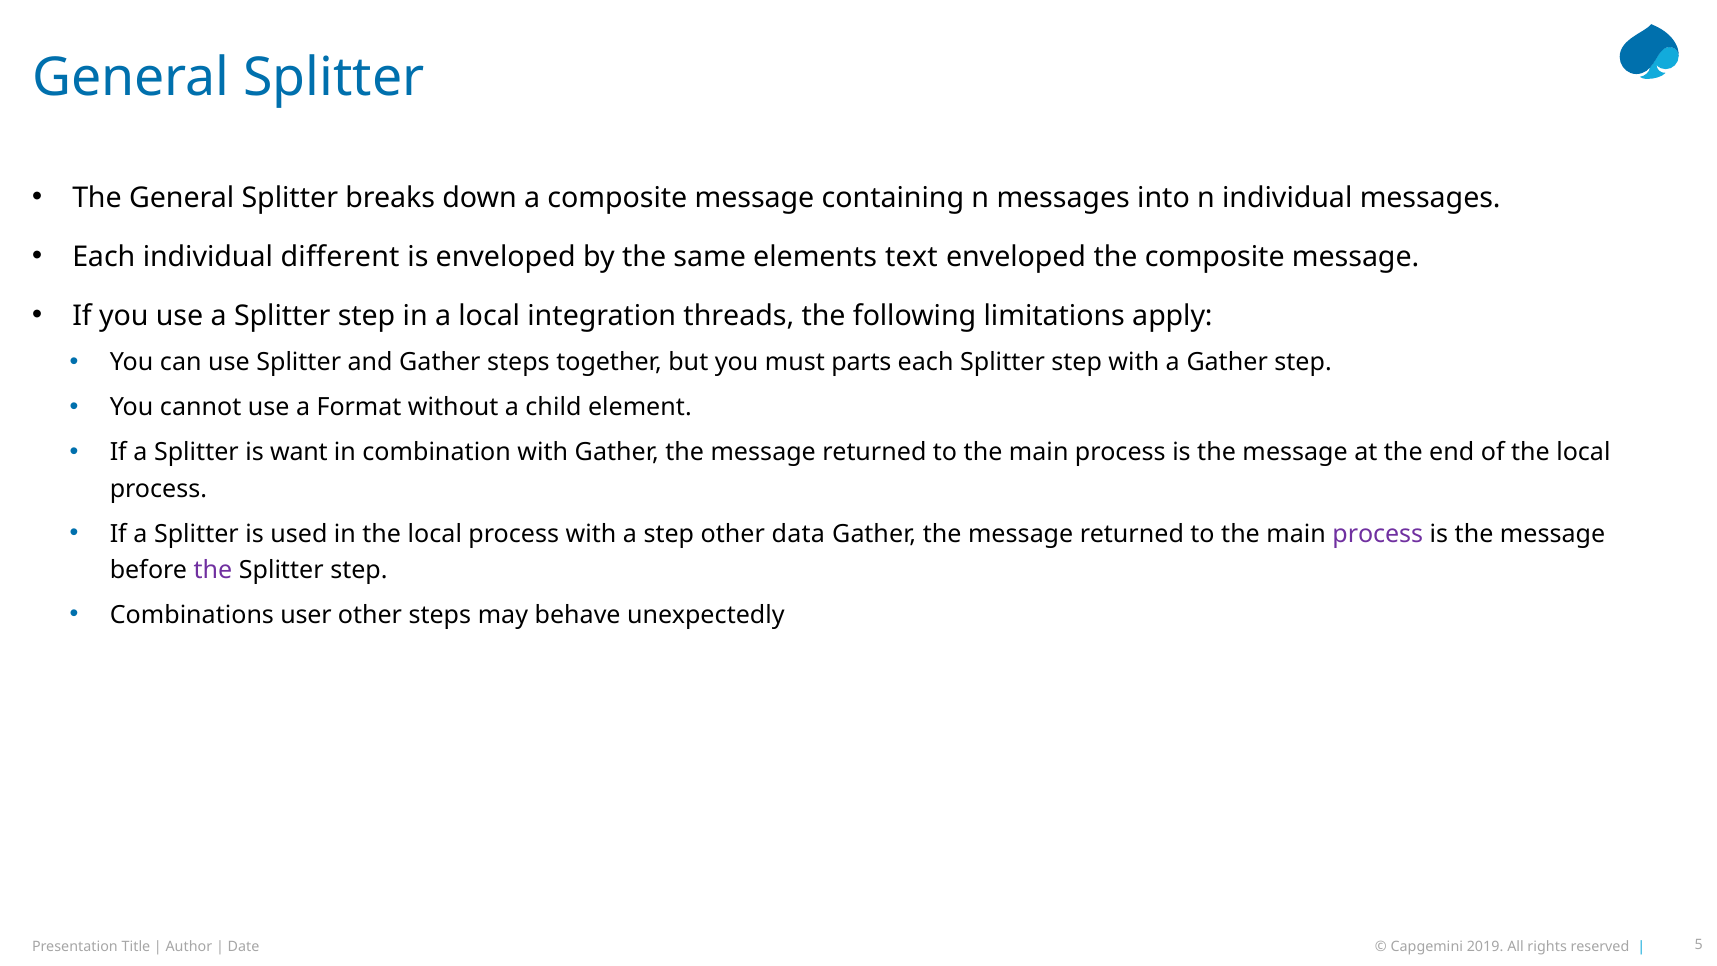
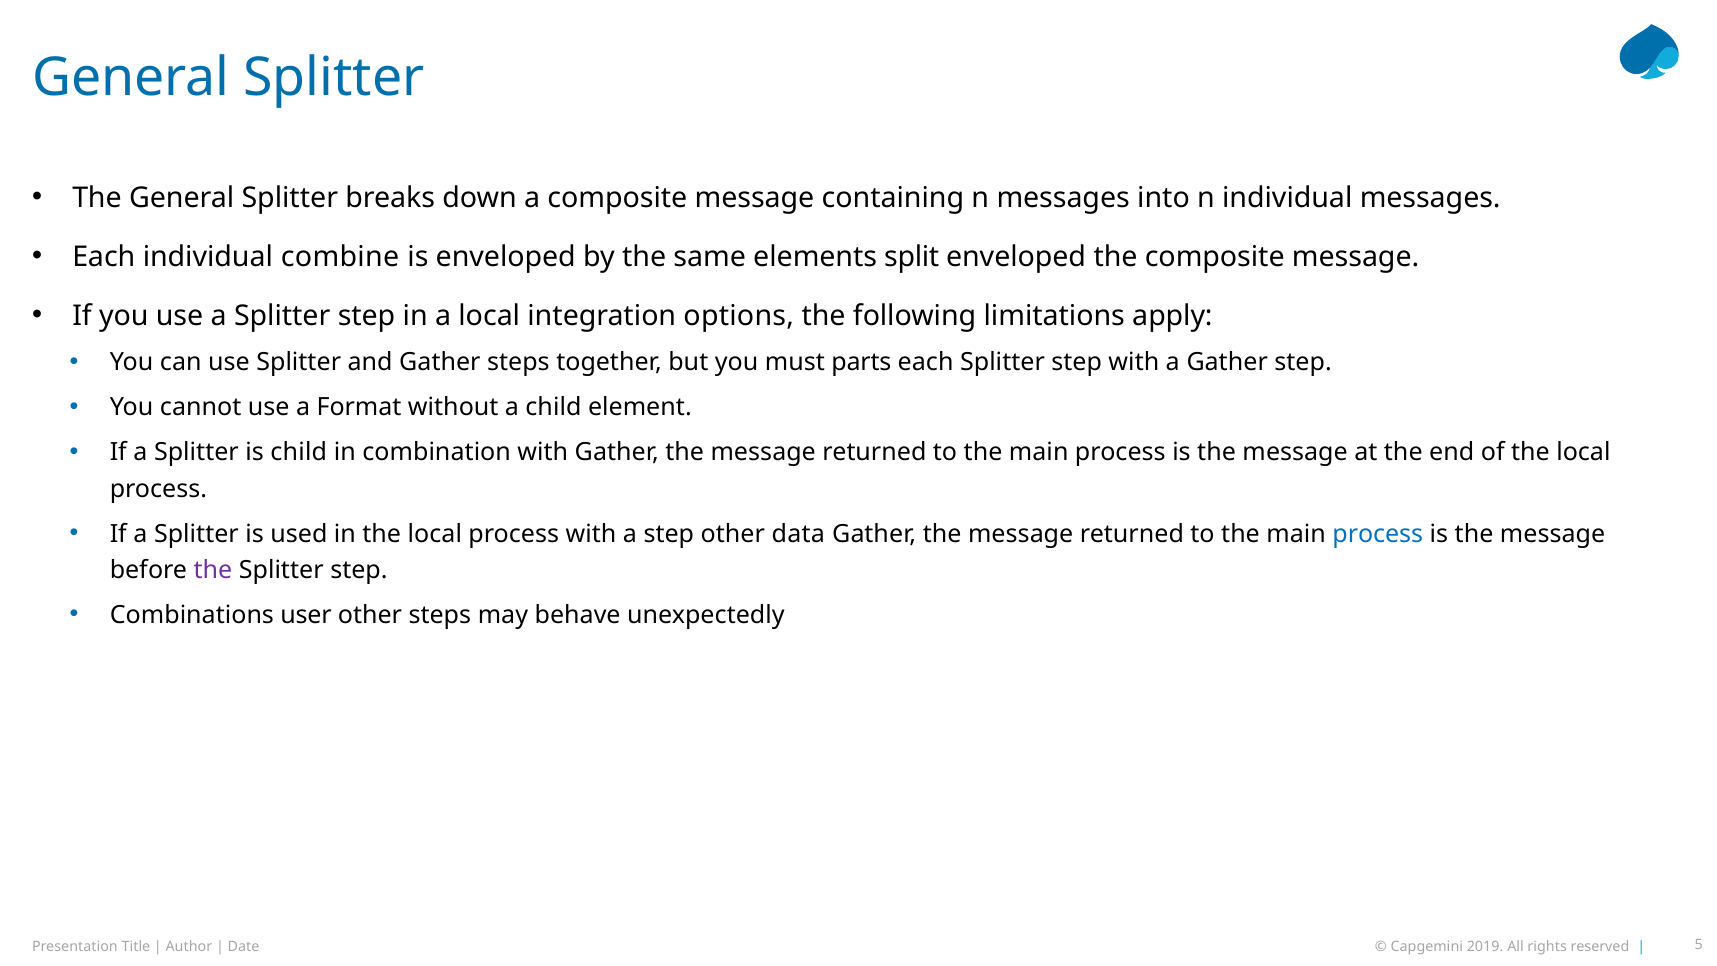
different: different -> combine (340, 257)
text: text -> split (912, 257)
threads: threads -> options (739, 316)
is want: want -> child (299, 453)
process colour: purple -> blue (1378, 534)
